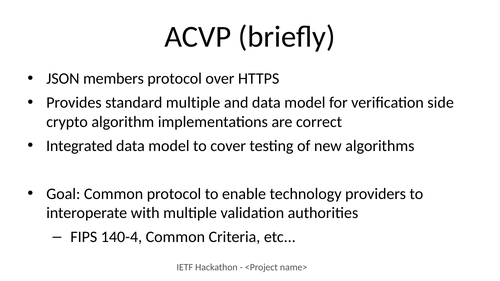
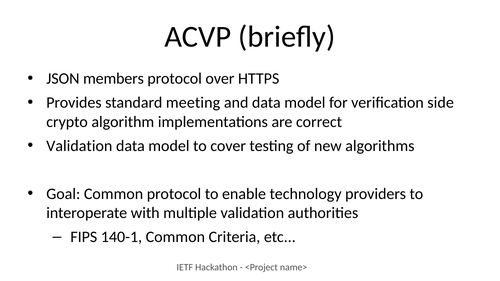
standard multiple: multiple -> meeting (193, 103)
Integrated: Integrated -> Validation (79, 146)
140-4: 140-4 -> 140-1 (122, 237)
